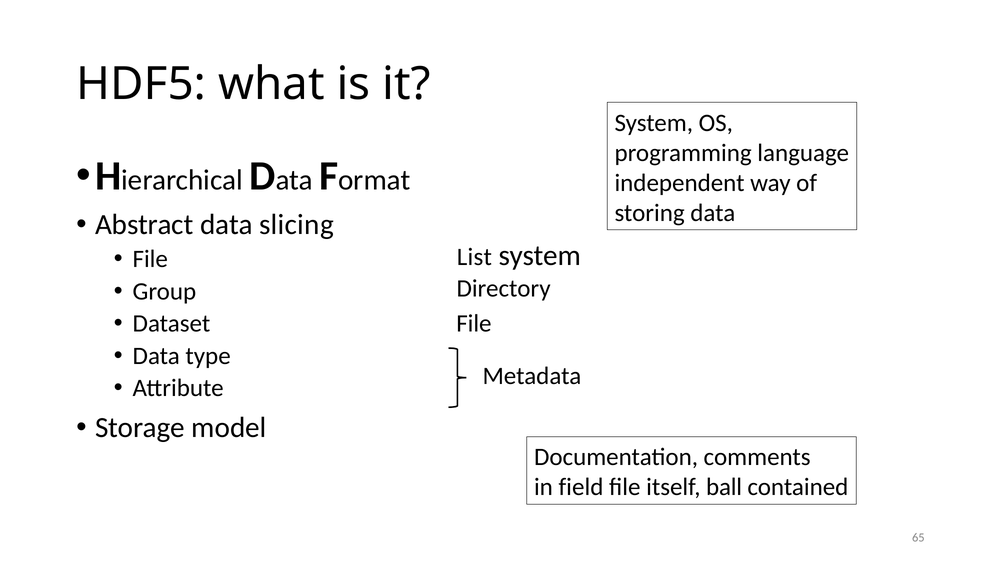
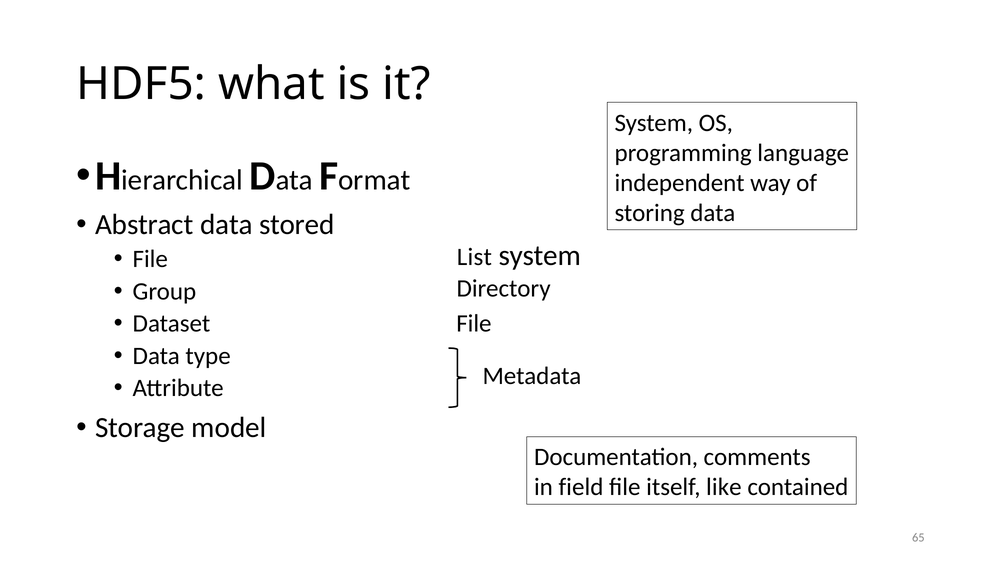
slicing: slicing -> stored (297, 225)
ball: ball -> like (724, 487)
